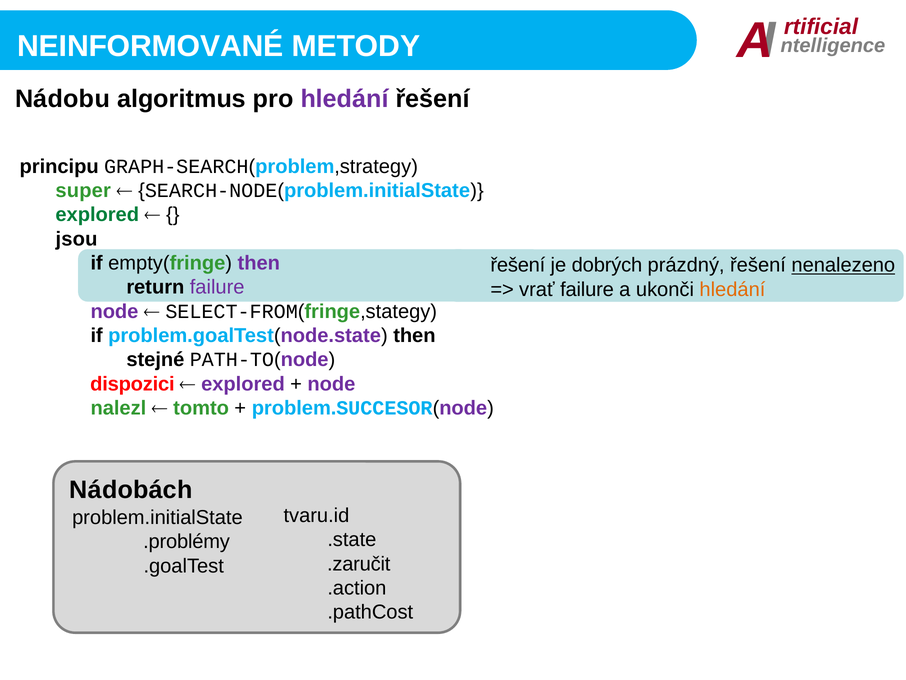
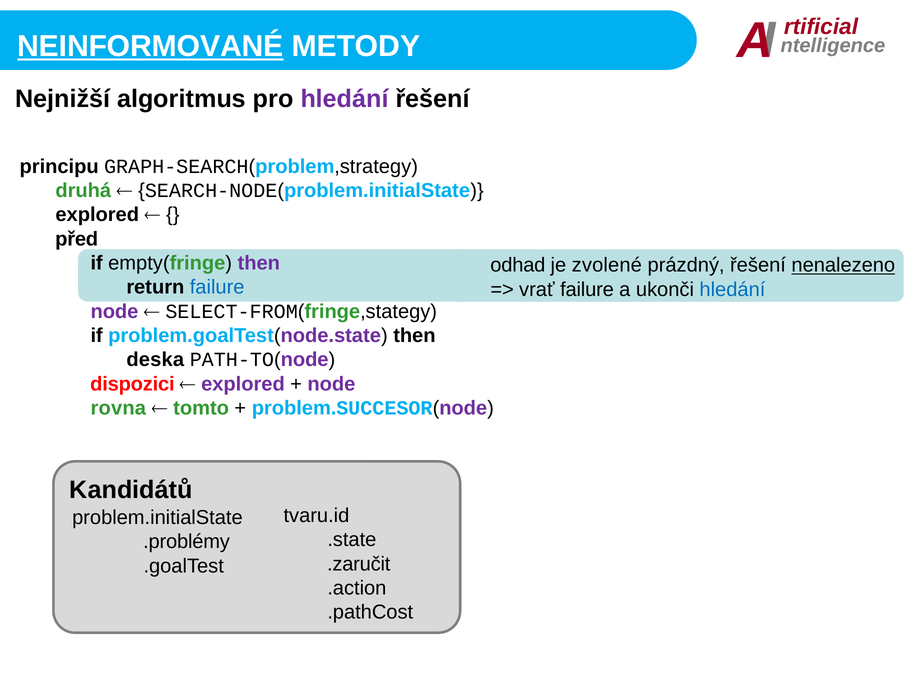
NEINFORMOVANÉ underline: none -> present (150, 46)
Nádobu: Nádobu -> Nejnižší (63, 99)
super: super -> druhá (83, 190)
explored colour: green -> black (97, 215)
jsou: jsou -> před (77, 239)
řešení: řešení -> odhad (518, 265)
dobrých: dobrých -> zvolené (607, 265)
failure colour: purple -> blue (217, 287)
hledání colour: orange -> blue (732, 289)
stejné: stejné -> deska (155, 360)
nalezl: nalezl -> rovna (118, 408)
Nádobách: Nádobách -> Kandidátů (131, 490)
